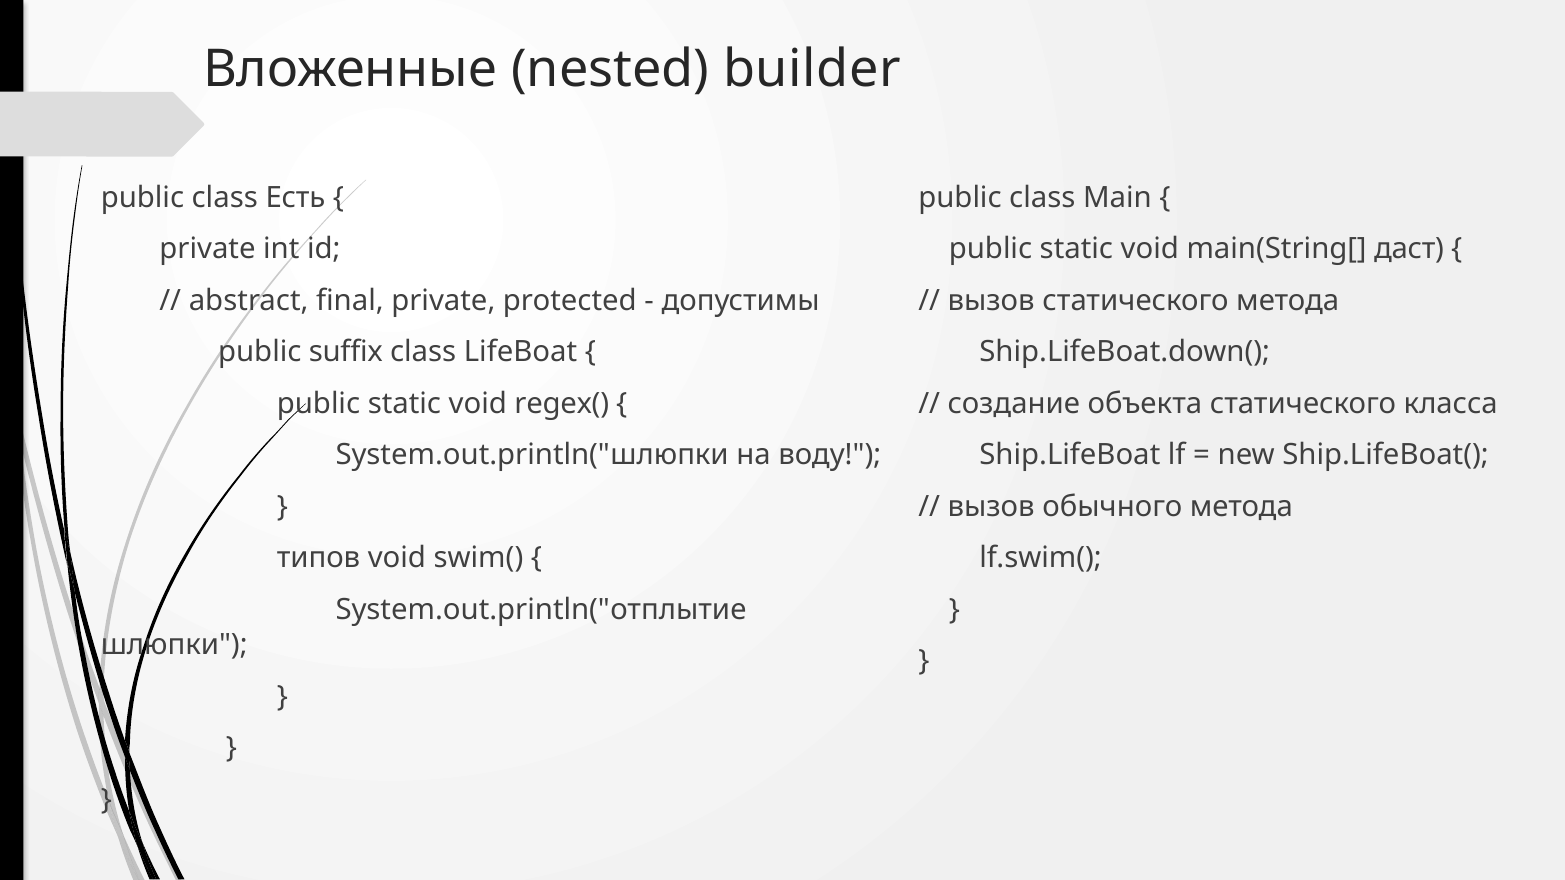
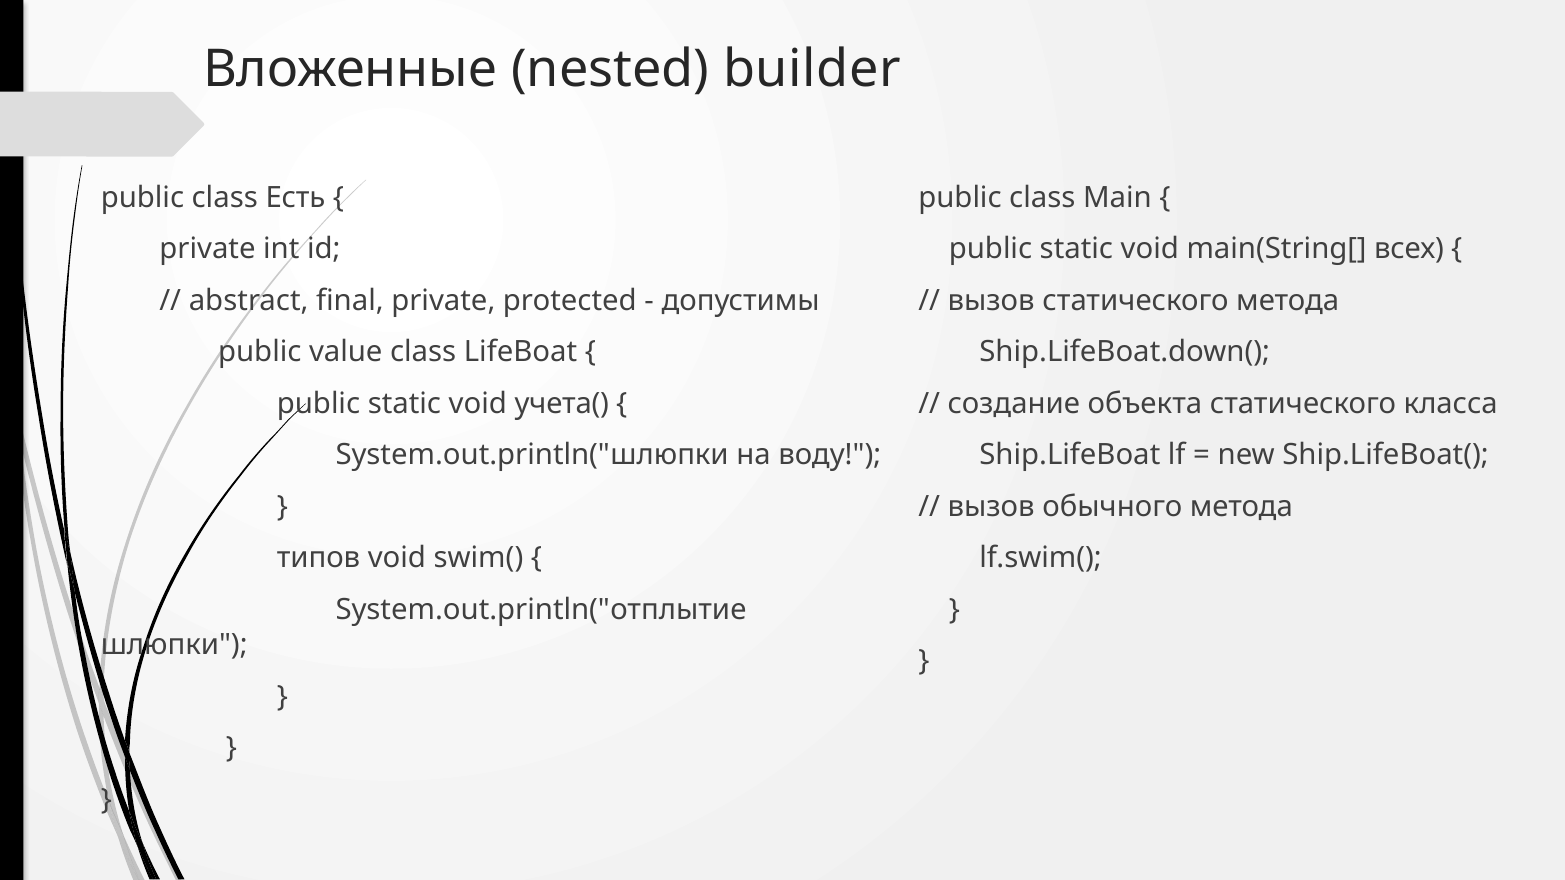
даст: даст -> всех (1409, 249)
suffix: suffix -> value (346, 352)
regex(: regex( -> учета( (562, 404)
